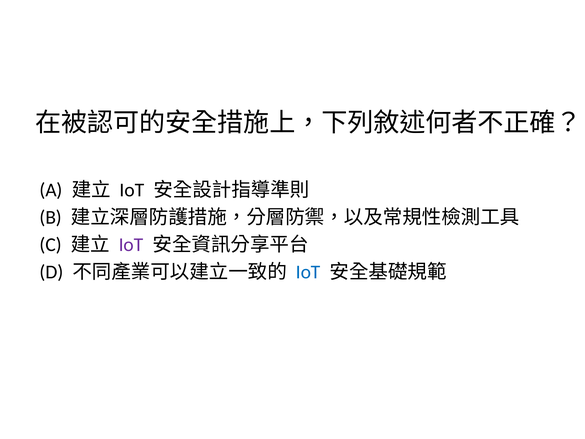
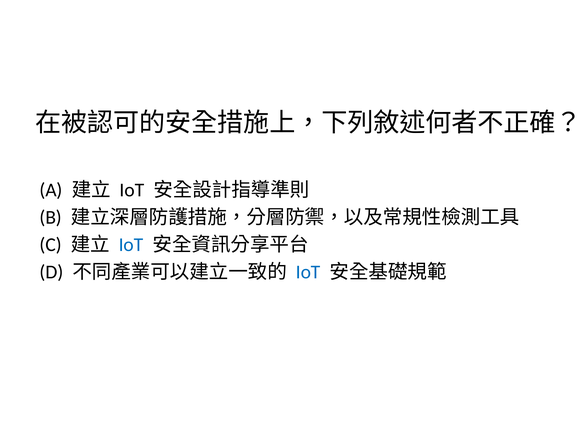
IoT colour: purple -> blue (131, 245)
